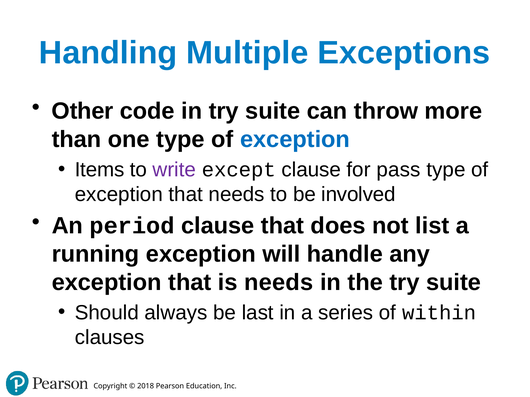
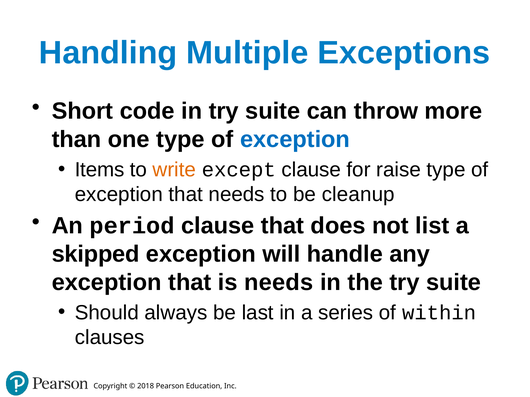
Other: Other -> Short (82, 111)
write colour: purple -> orange (174, 170)
pass: pass -> raise (399, 170)
involved: involved -> cleanup (358, 195)
running: running -> skipped (96, 254)
